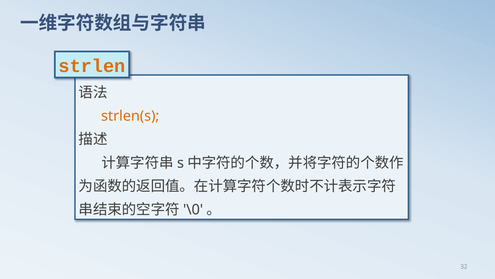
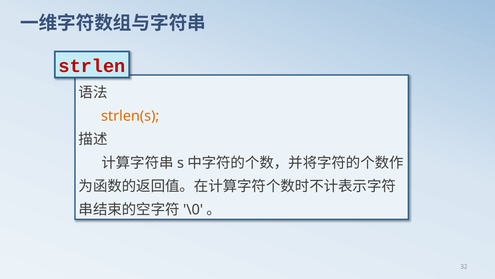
strlen colour: orange -> red (92, 66)
